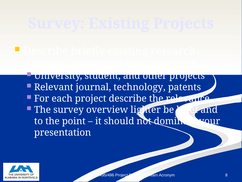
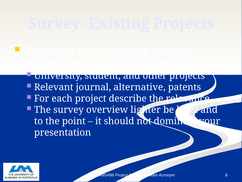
technology: technology -> alternative (139, 87)
